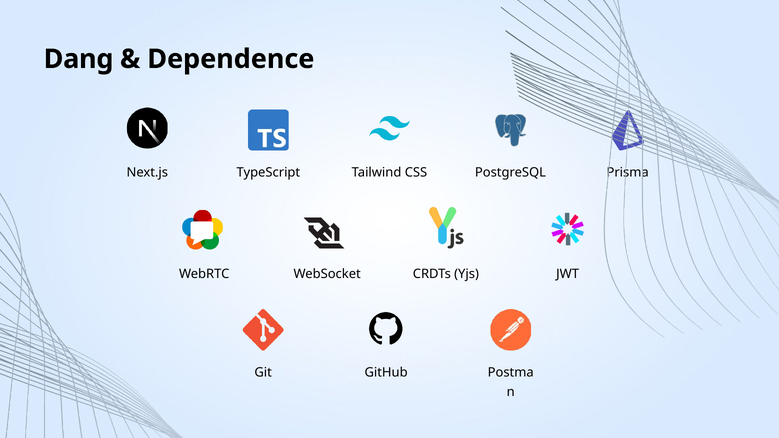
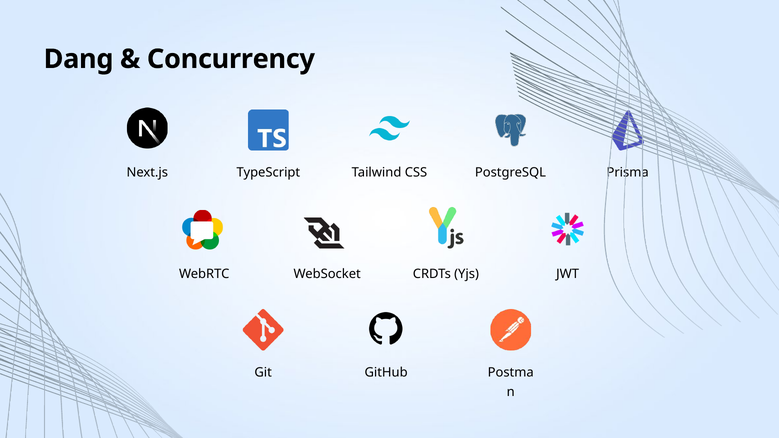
Dependence: Dependence -> Concurrency (231, 59)
